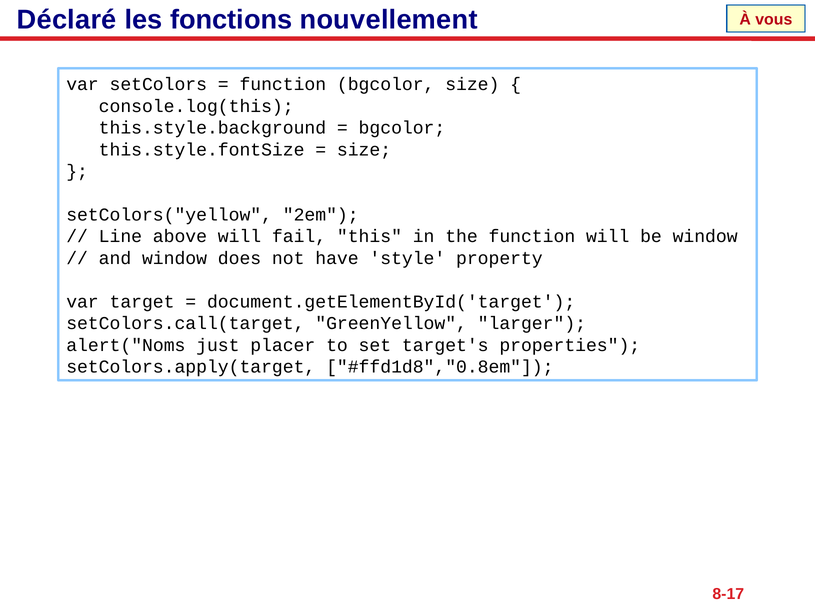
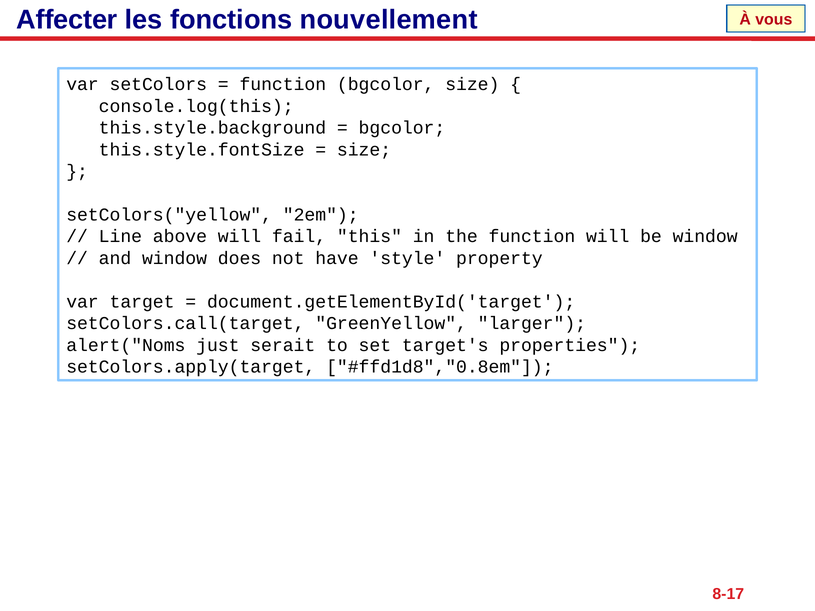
Déclaré: Déclaré -> Affecter (67, 20)
placer: placer -> serait (283, 345)
